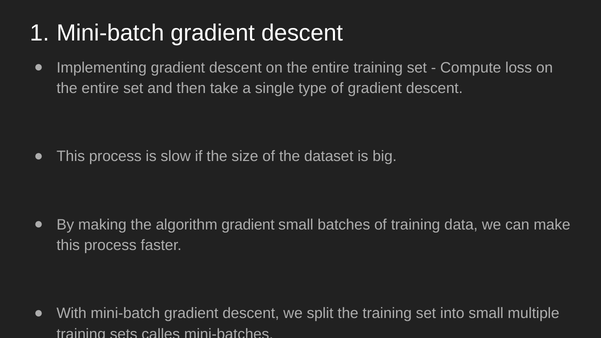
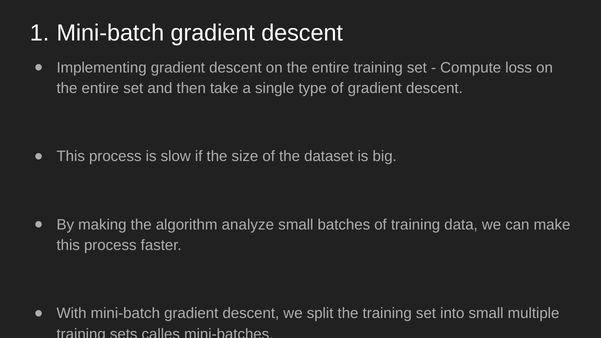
algorithm gradient: gradient -> analyze (248, 225)
